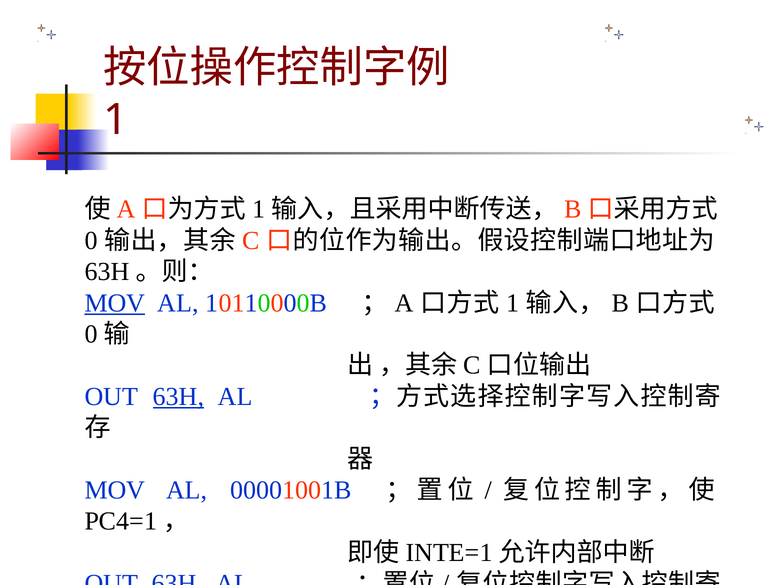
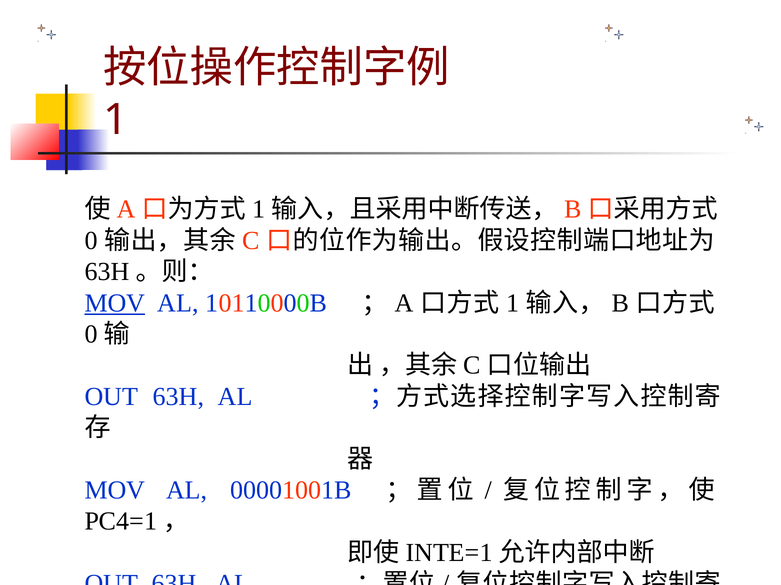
63H underline: present -> none (178, 397)
